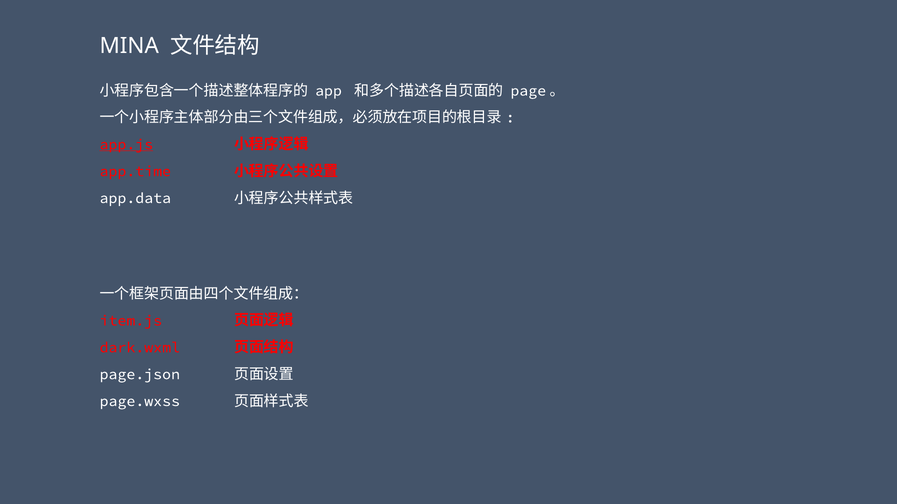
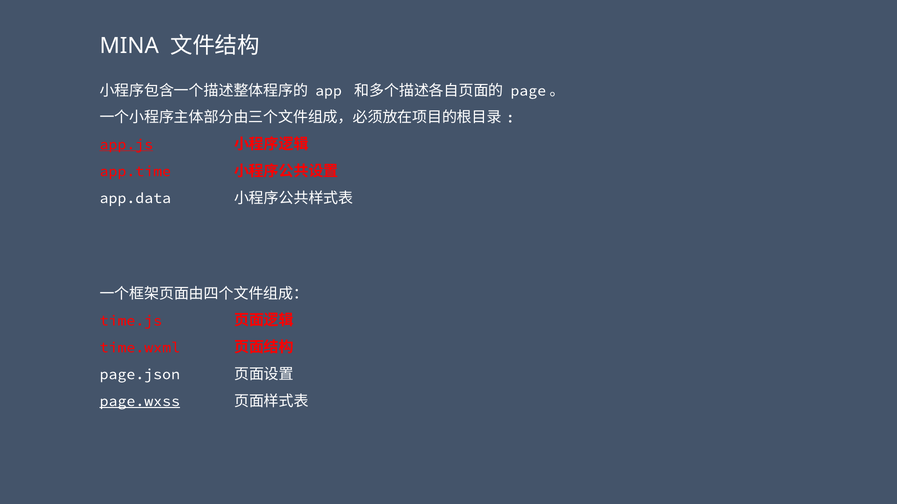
item.js: item.js -> time.js (131, 321)
dark.wxml: dark.wxml -> time.wxml (140, 348)
page.wxss underline: none -> present (140, 402)
